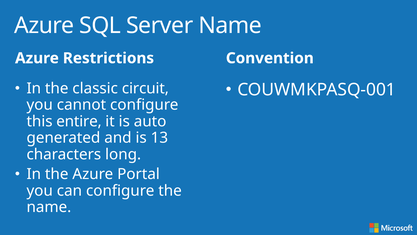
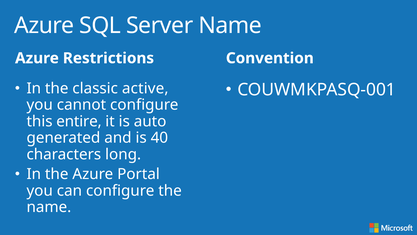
circuit: circuit -> active (145, 88)
13: 13 -> 40 (159, 138)
